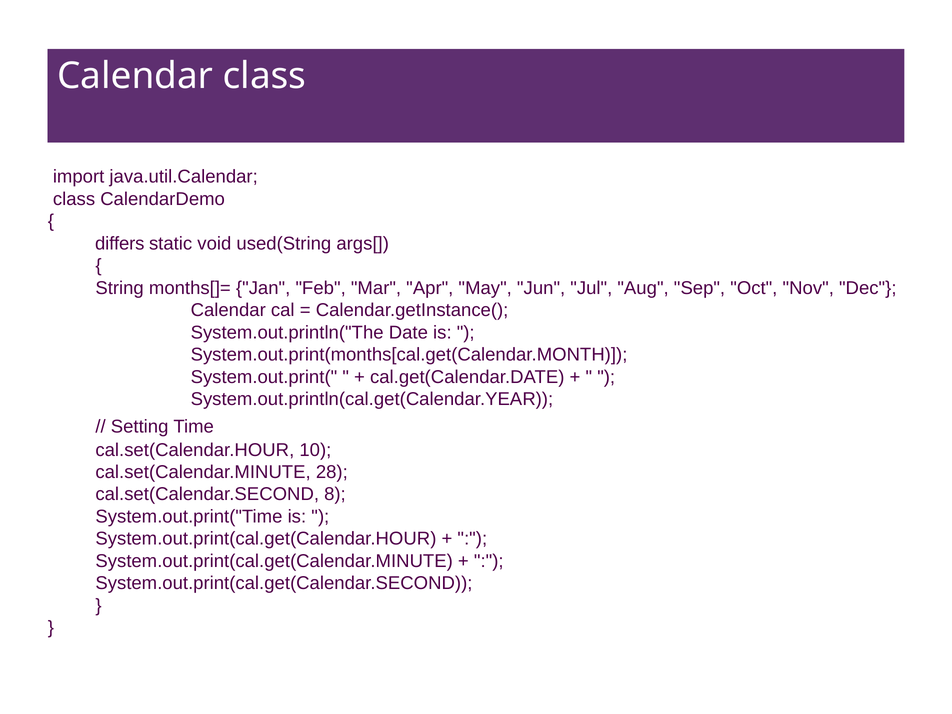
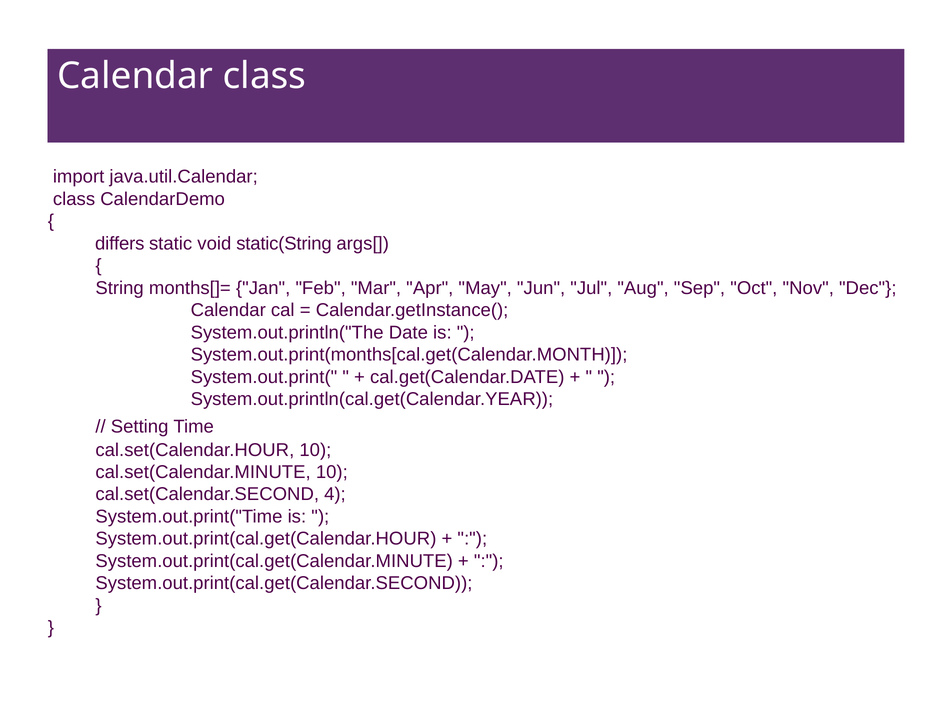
used(String: used(String -> static(String (284, 244)
cal.set(Calendar.MINUTE 28: 28 -> 10 (332, 472)
8: 8 -> 4 (335, 494)
